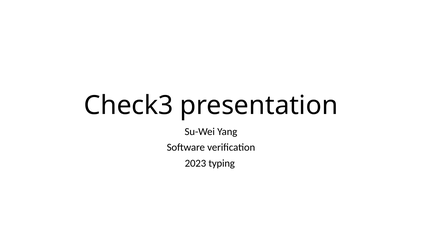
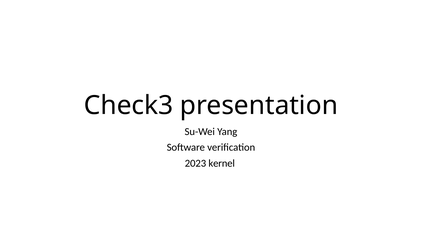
typing: typing -> kernel (222, 163)
